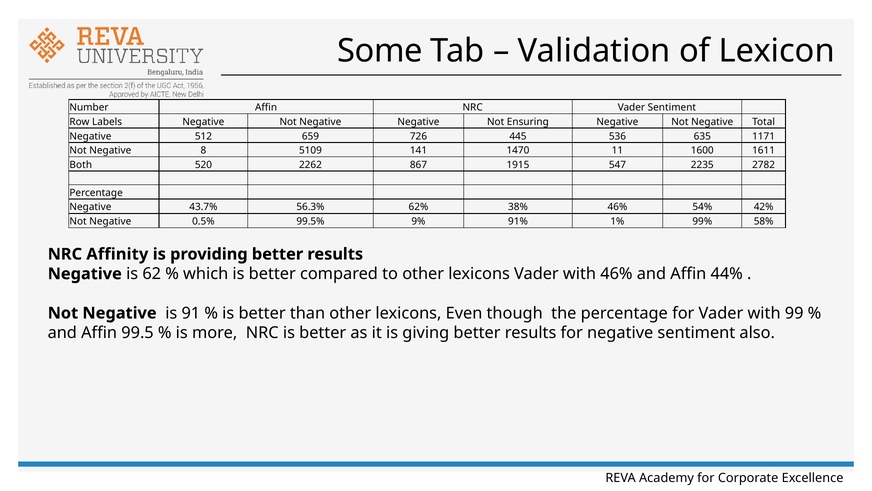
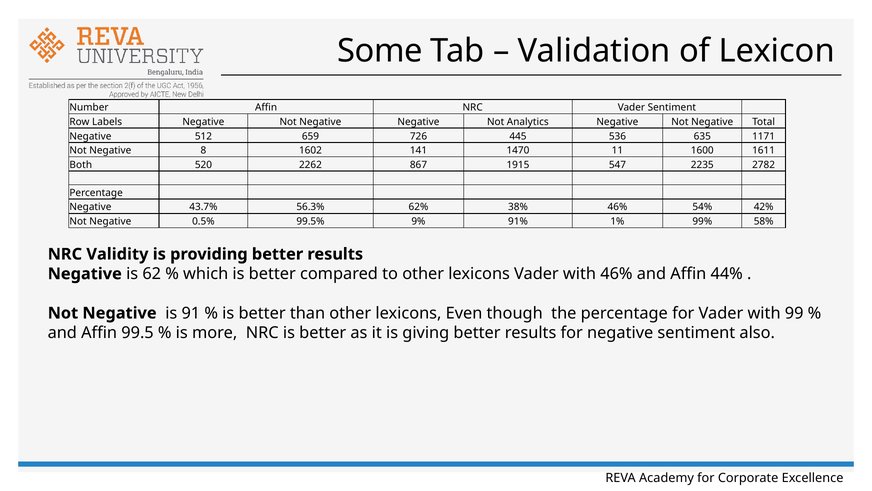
Ensuring: Ensuring -> Analytics (528, 122)
5109: 5109 -> 1602 (310, 150)
Affinity: Affinity -> Validity (117, 254)
